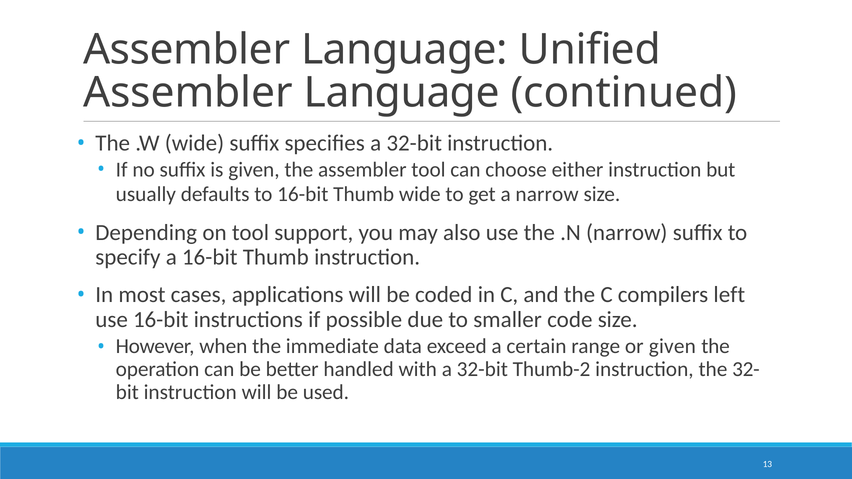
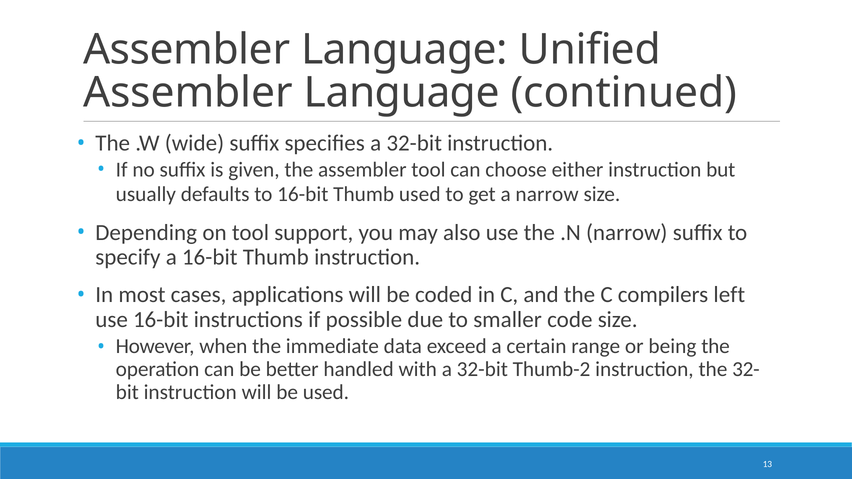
Thumb wide: wide -> used (420, 194)
or given: given -> being (672, 347)
